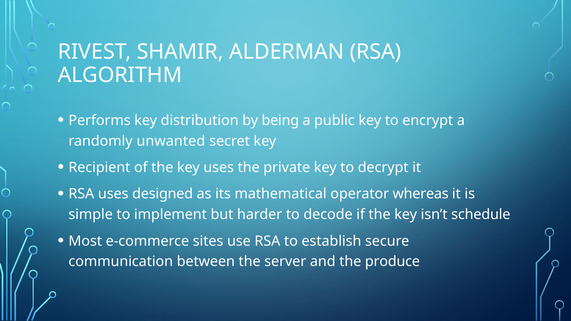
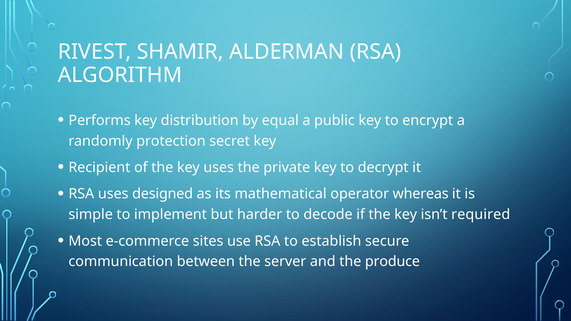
being: being -> equal (280, 120)
unwanted: unwanted -> protection (171, 141)
schedule: schedule -> required (481, 215)
